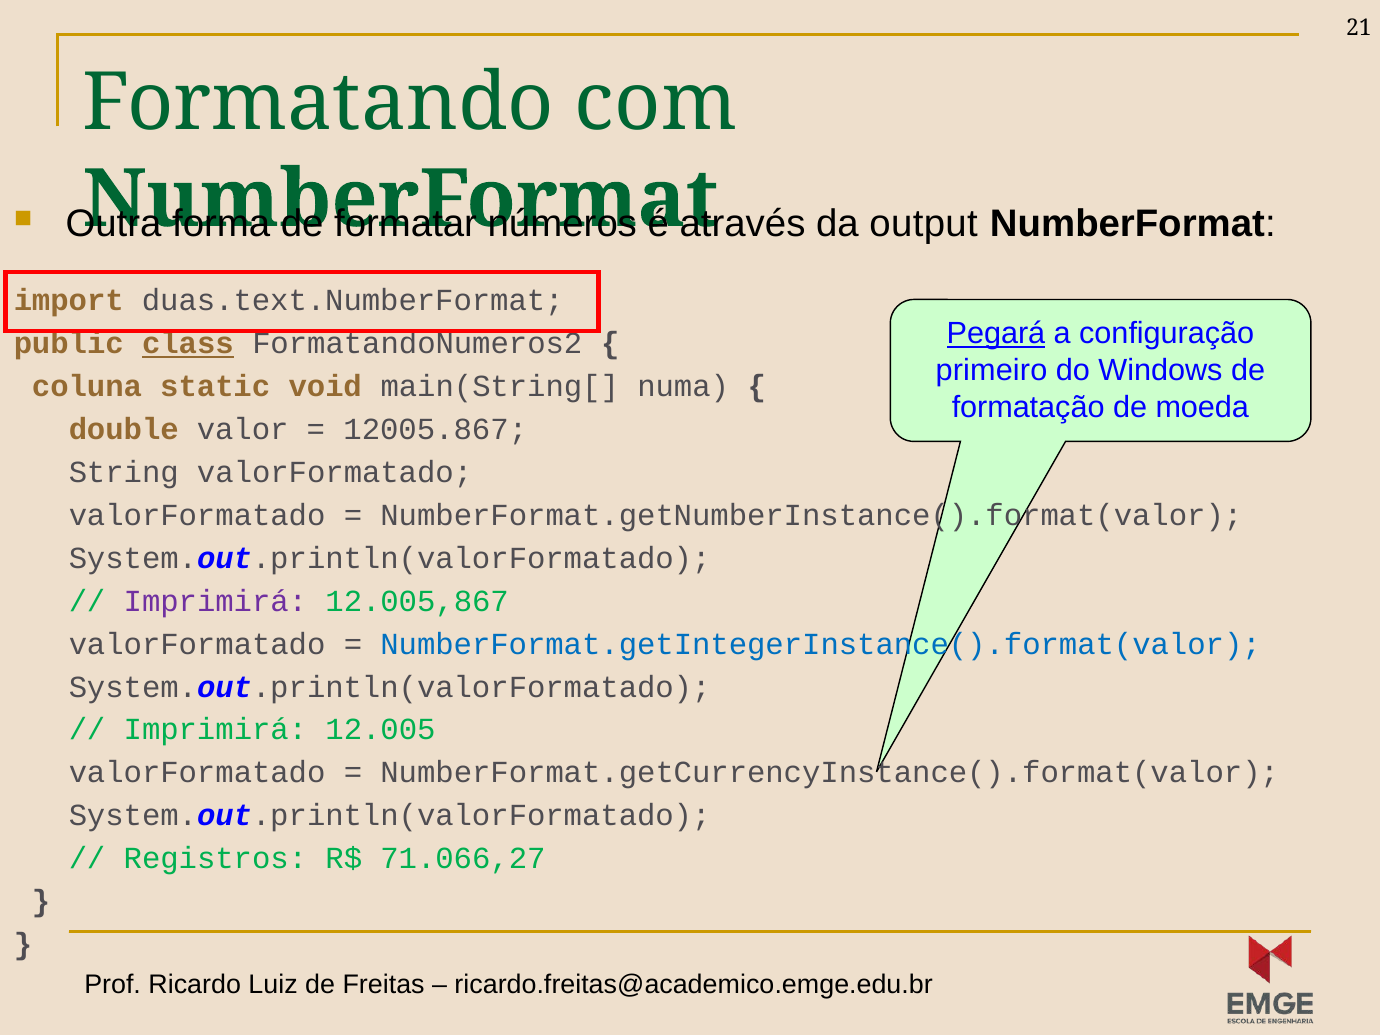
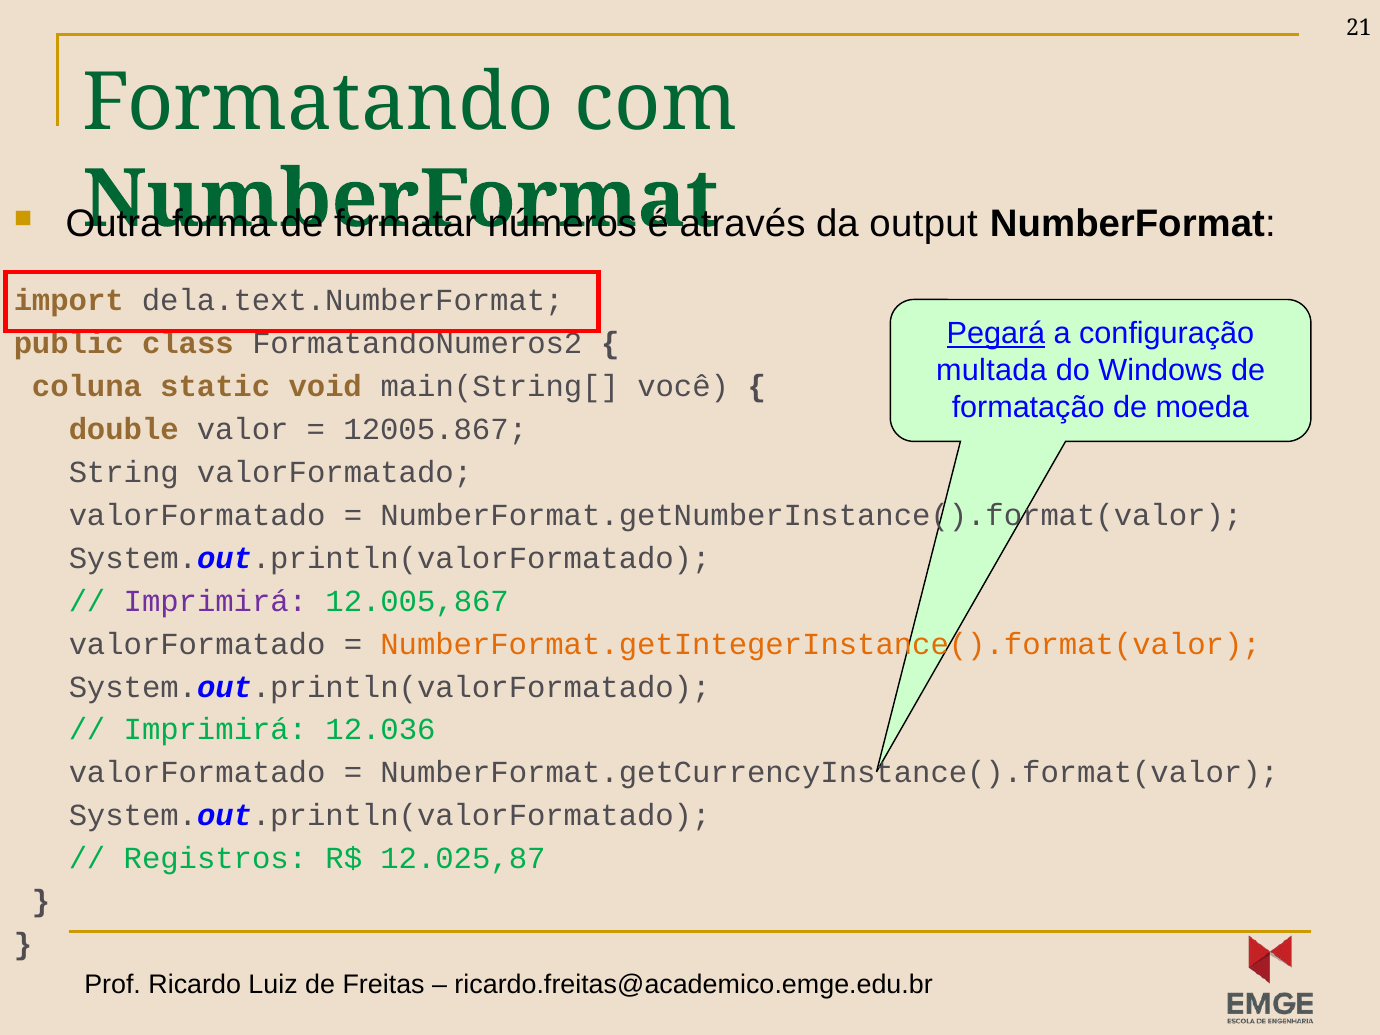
duas.text.NumberFormat: duas.text.NumberFormat -> dela.text.NumberFormat (353, 301)
class underline: present -> none (188, 344)
primeiro: primeiro -> multada (991, 370)
numa: numa -> você (683, 386)
NumberFormat.getIntegerInstance().format(valor colour: blue -> orange (821, 644)
12.005: 12.005 -> 12.036 (380, 730)
71.066,27: 71.066,27 -> 12.025,87 (463, 859)
